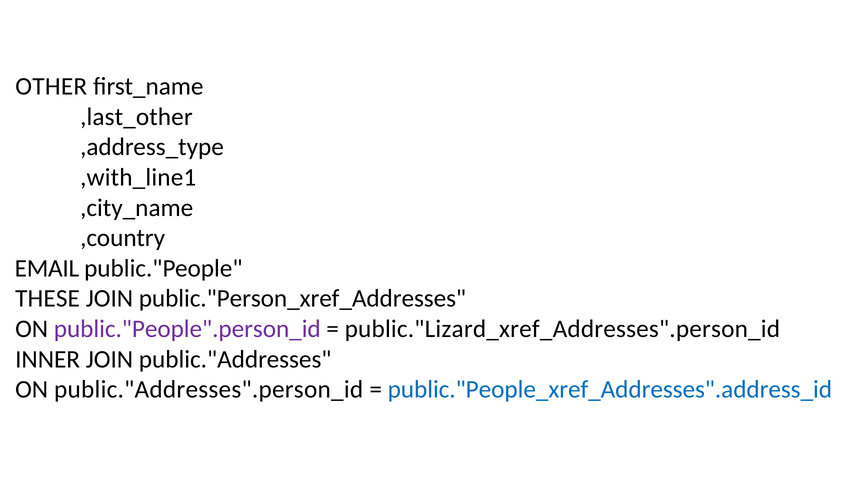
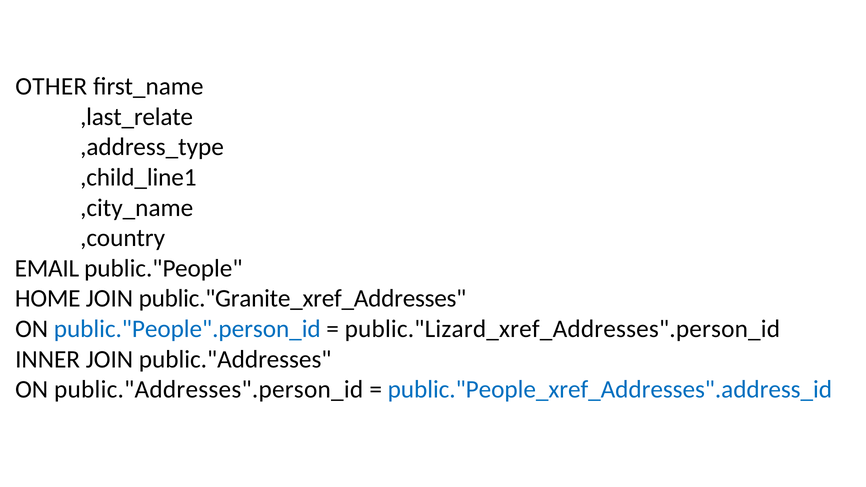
,last_other: ,last_other -> ,last_relate (137, 117)
,with_line1: ,with_line1 -> ,child_line1 (138, 177)
THESE: THESE -> HOME (48, 299)
public."Person_xref_Addresses: public."Person_xref_Addresses -> public."Granite_xref_Addresses (302, 299)
public."People".person_id colour: purple -> blue (187, 329)
